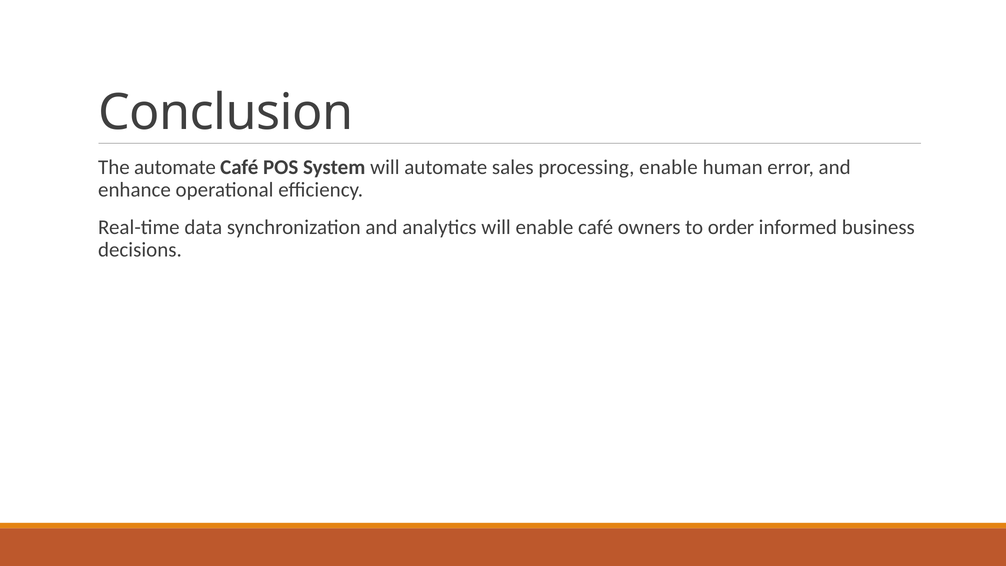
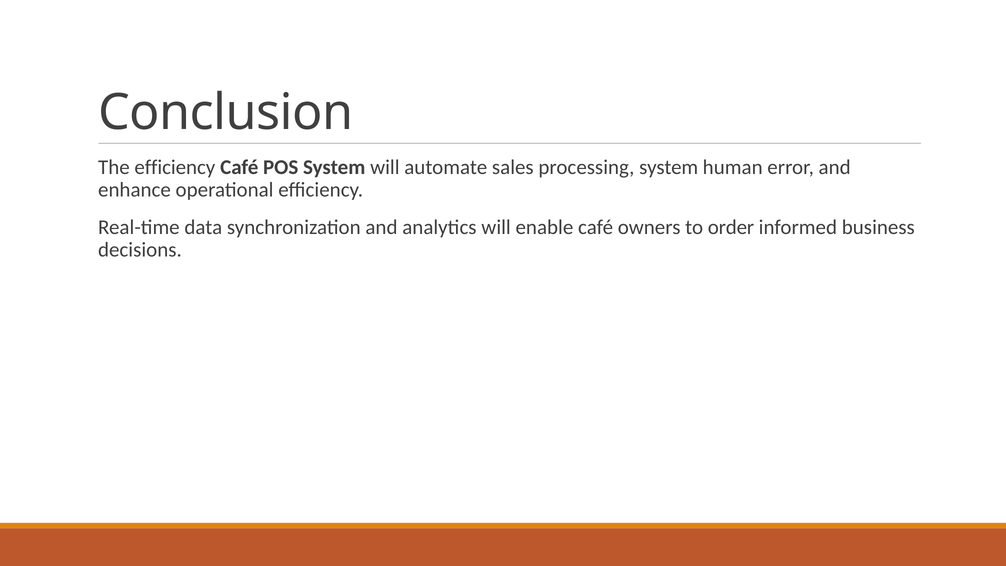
The automate: automate -> efficiency (175, 167)
processing enable: enable -> system (669, 167)
